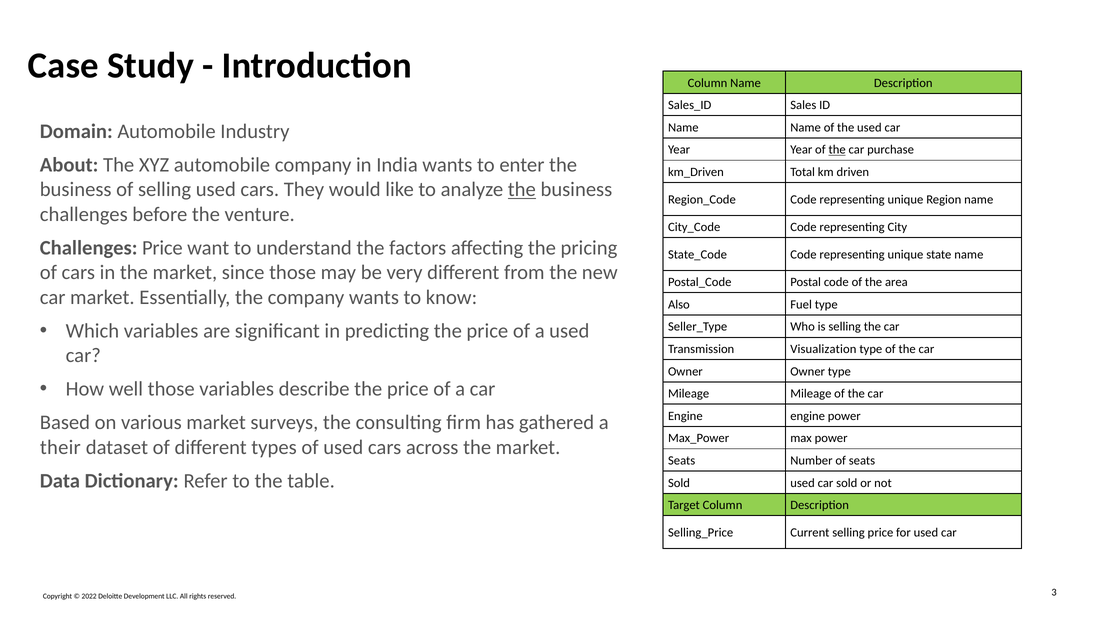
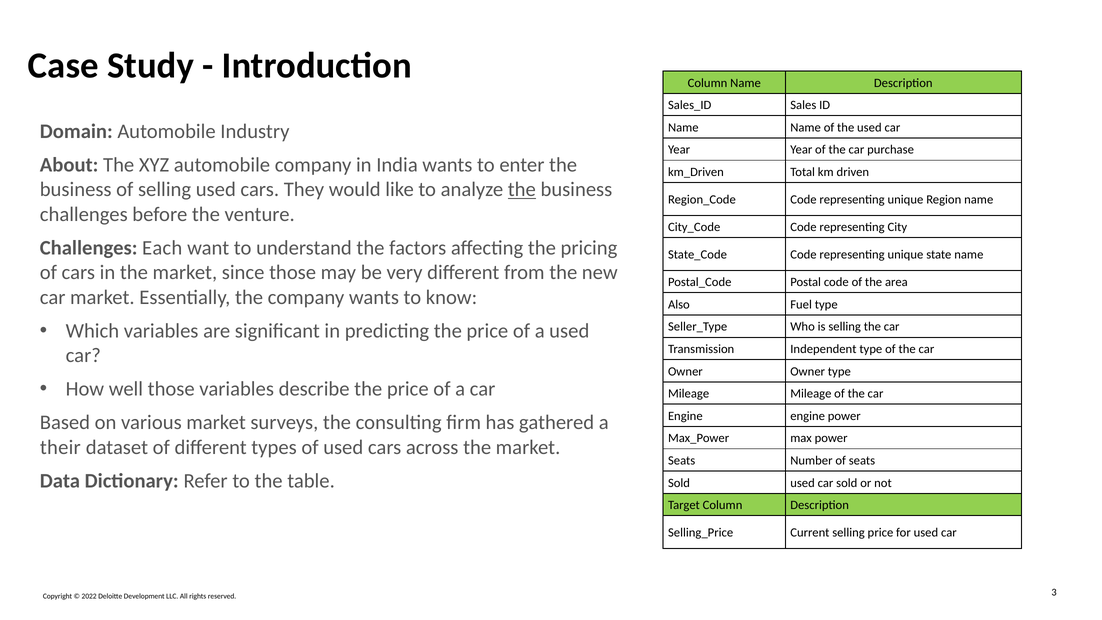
the underline: present -> none (837, 150)
Challenges Price: Price -> Each (162, 248)
Visualization: Visualization -> Independent (823, 349)
